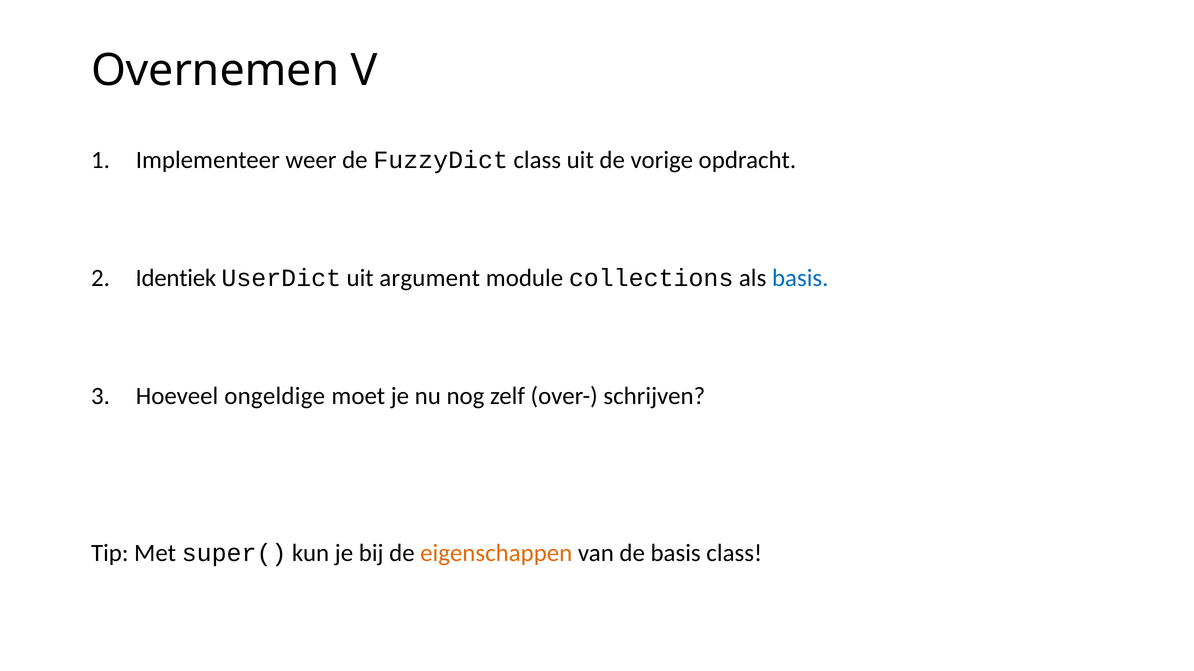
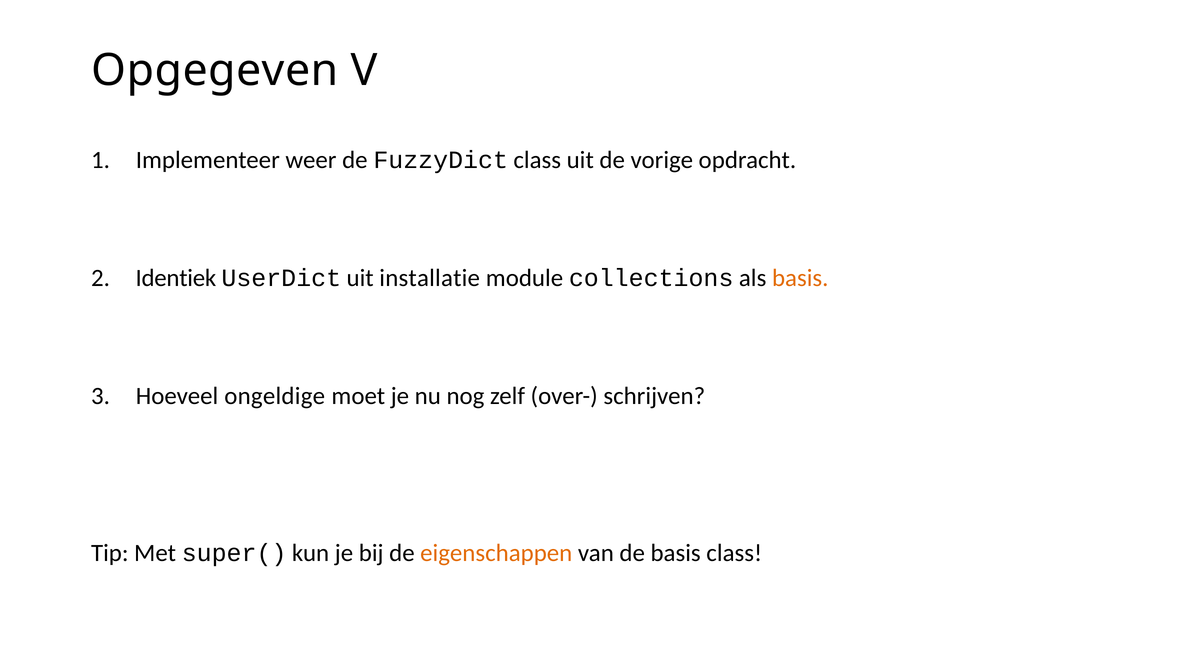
Overnemen: Overnemen -> Opgegeven (215, 71)
argument: argument -> installatie (430, 278)
basis colour: blue -> orange (800, 278)
